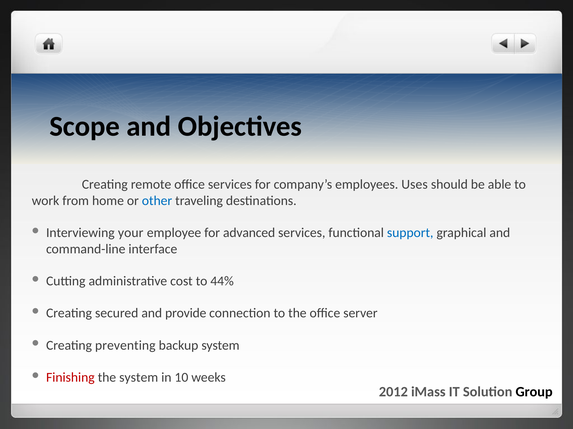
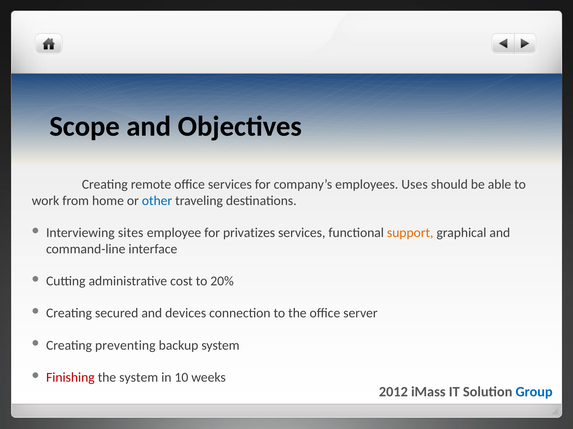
your: your -> sites (131, 233)
advanced: advanced -> privatizes (249, 233)
support colour: blue -> orange (410, 233)
44%: 44% -> 20% (222, 281)
provide: provide -> devices (186, 314)
Group colour: black -> blue (534, 392)
